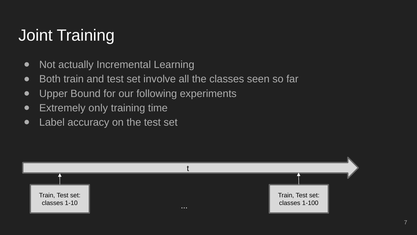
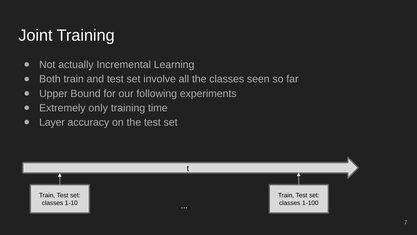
Label: Label -> Layer (52, 122)
